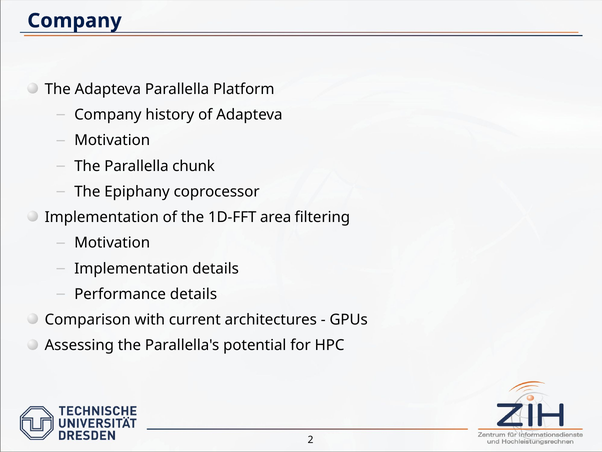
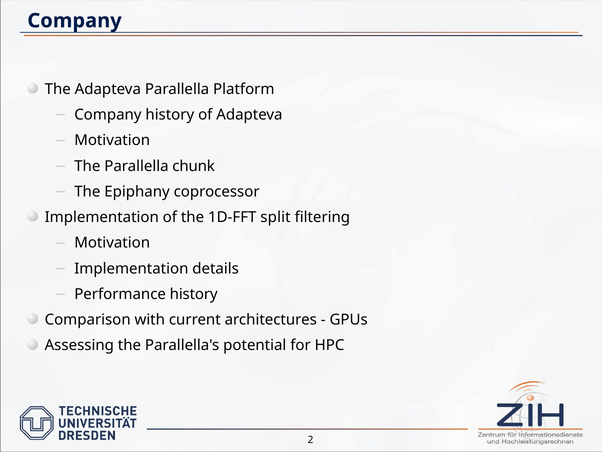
area: area -> split (276, 217)
Performance details: details -> history (194, 294)
